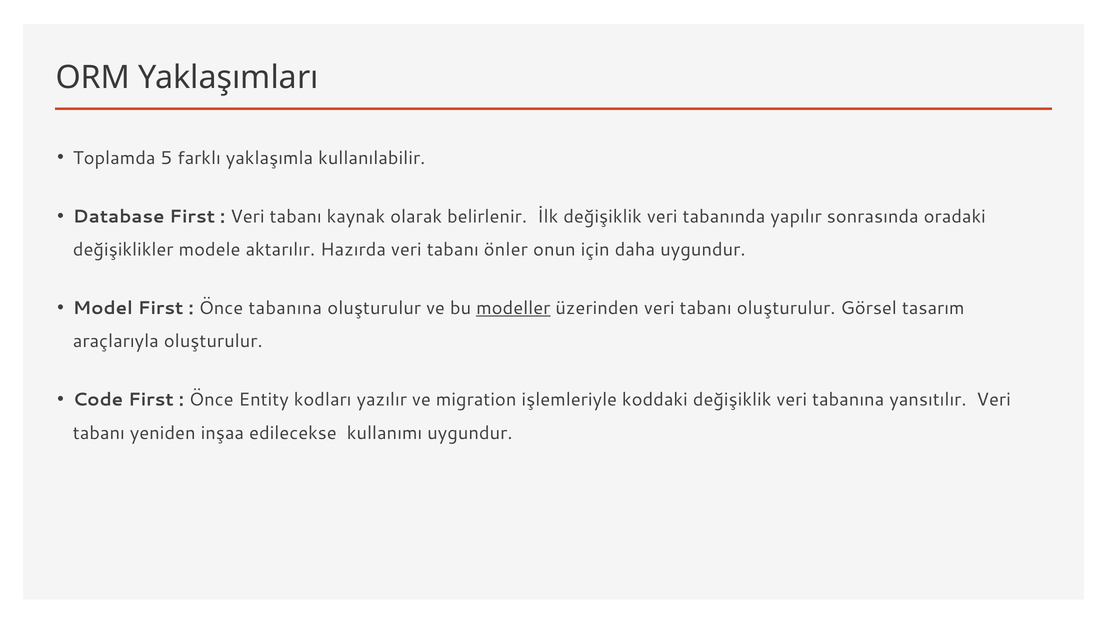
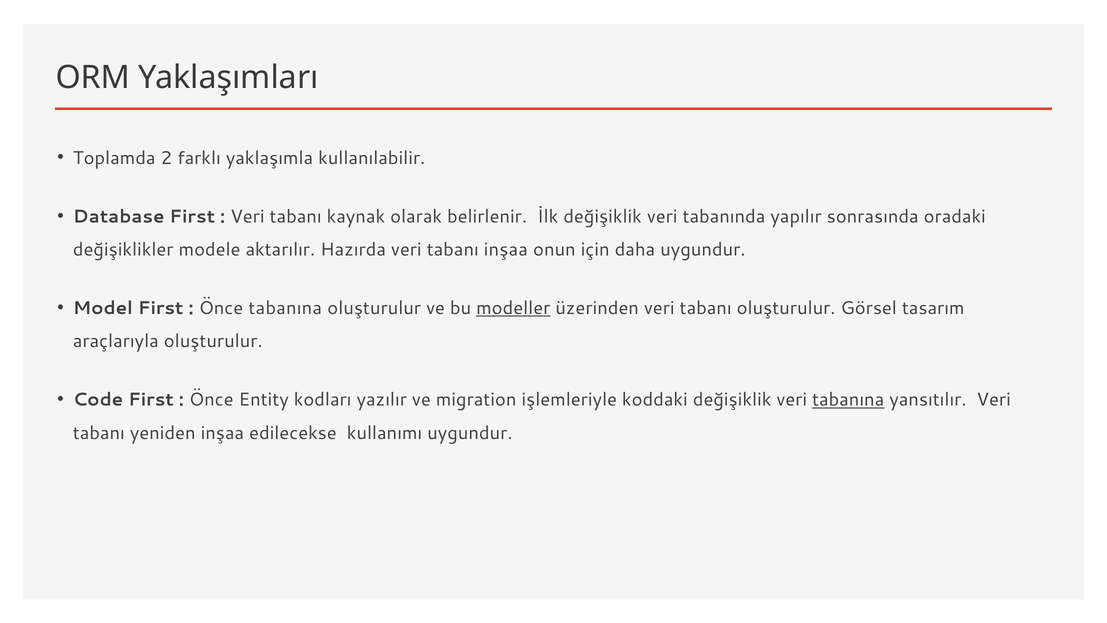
5: 5 -> 2 (166, 158)
tabanı önler: önler -> inşaa (506, 250)
tabanına underline: none -> present (848, 400)
